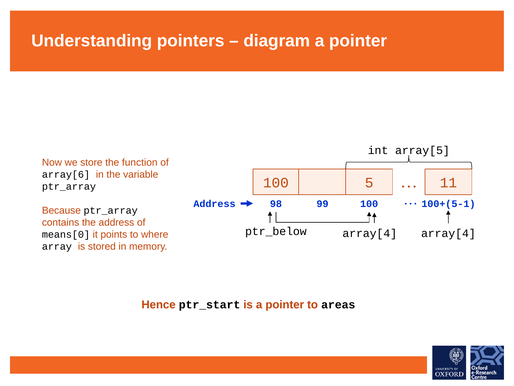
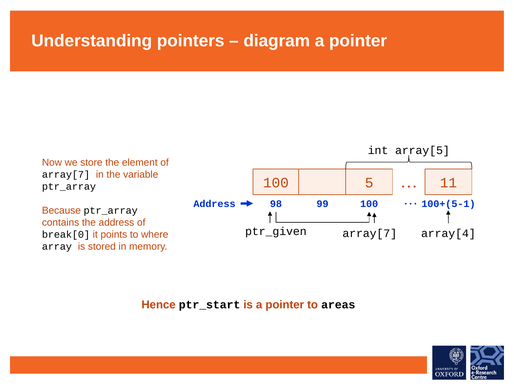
function: function -> element (140, 162)
array[6: array[6 -> array[7 (66, 174)
ptr_below: ptr_below -> ptr_given (276, 231)
array[4: array[4 -> array[7 (370, 233)
means[0: means[0 -> break[0 (66, 234)
